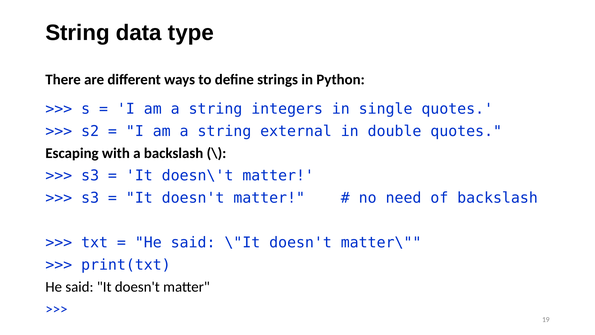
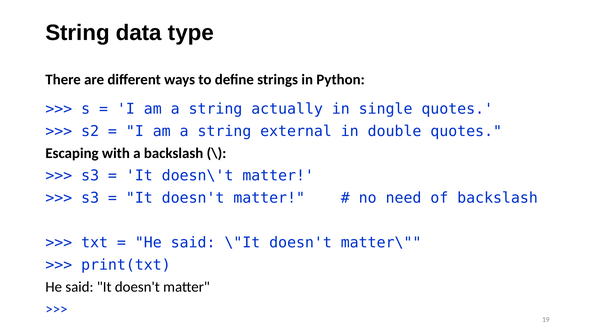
integers: integers -> actually (287, 109)
